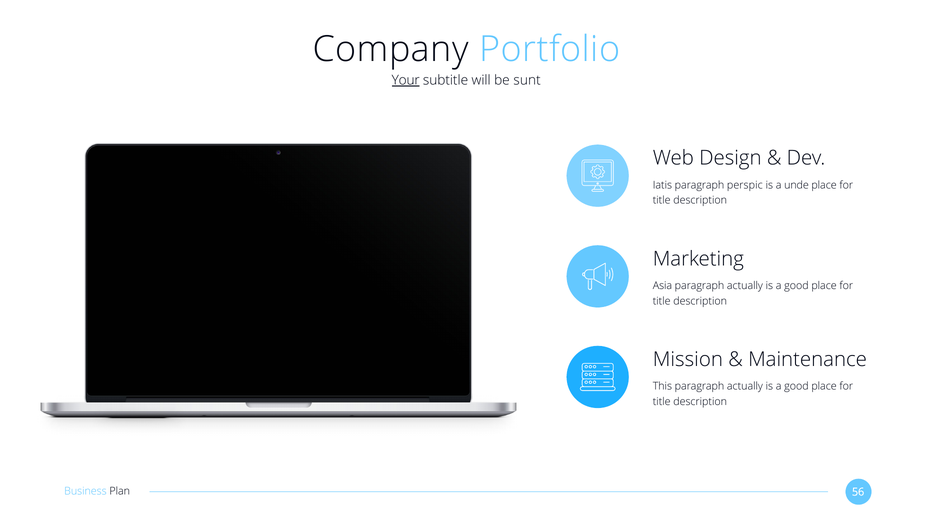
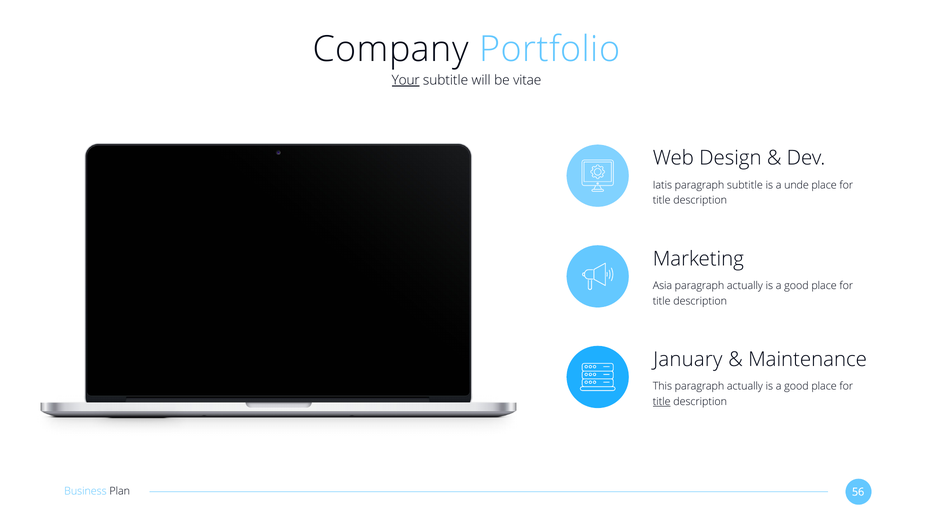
sunt: sunt -> vitae (527, 80)
paragraph perspic: perspic -> subtitle (745, 185)
Mission: Mission -> January (688, 359)
title underline: none -> present (662, 402)
